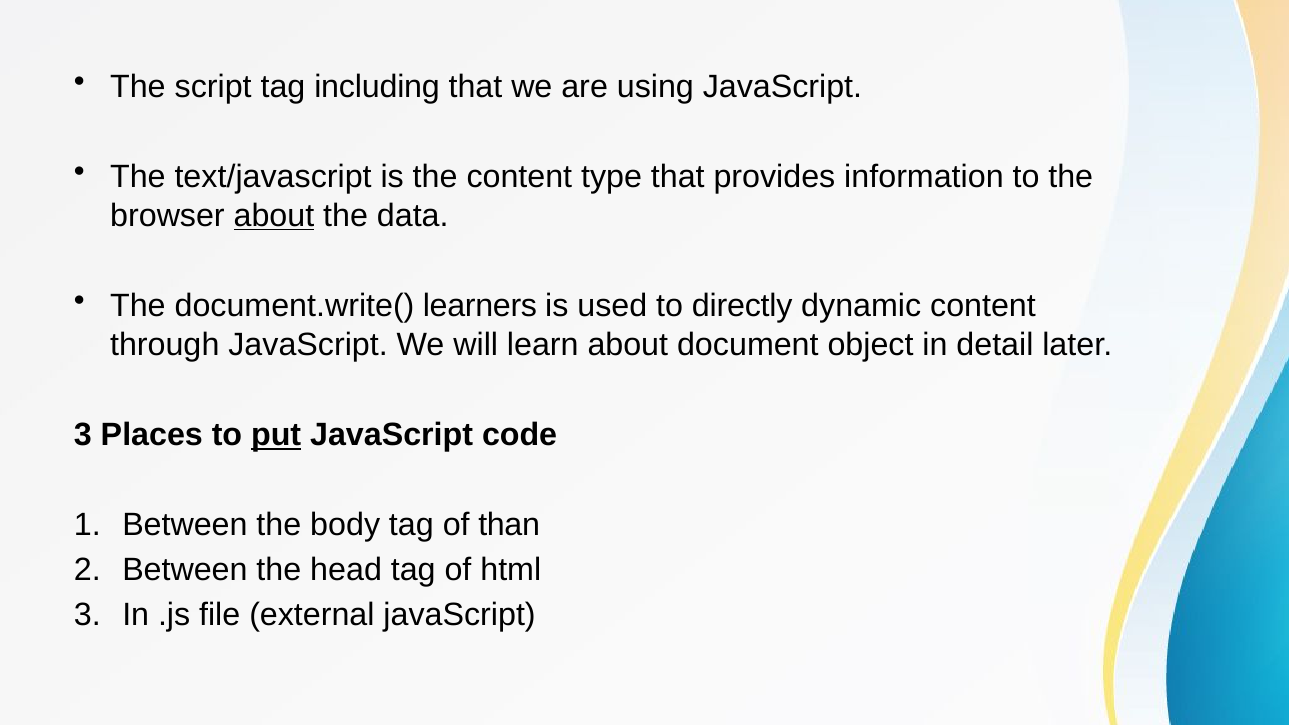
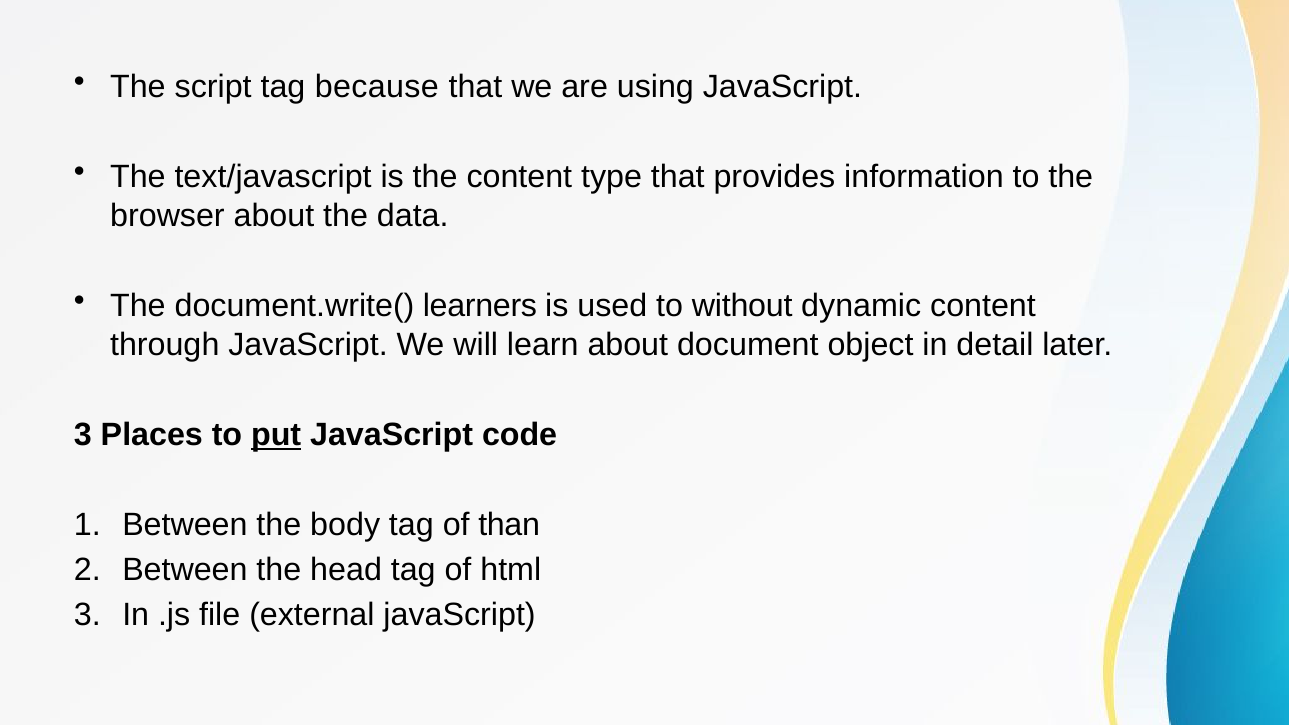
including: including -> because (377, 87)
about underline: present -> none (274, 216)
directly: directly -> without (742, 306)
